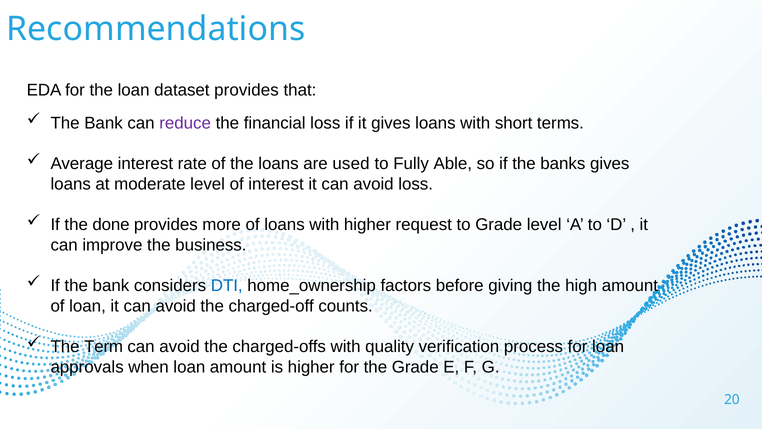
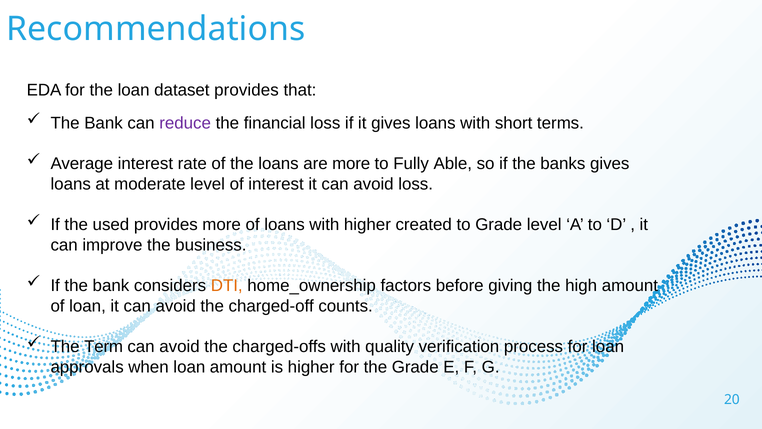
are used: used -> more (351, 164)
done: done -> used (111, 224)
request: request -> created (424, 224)
DTI colour: blue -> orange (227, 285)
